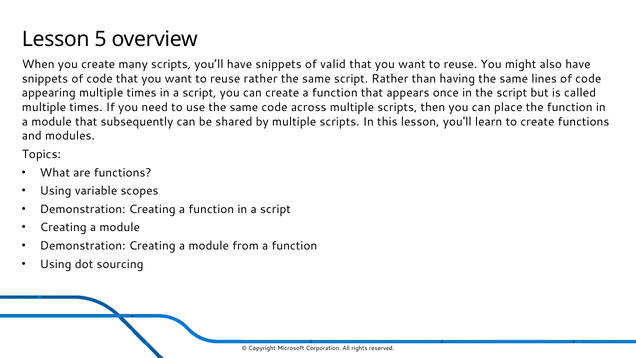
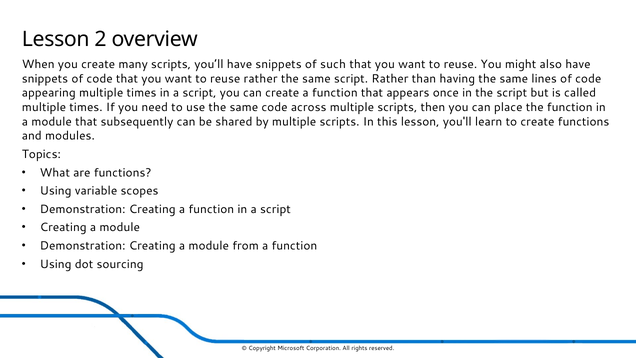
5: 5 -> 2 (101, 39)
valid: valid -> such (333, 64)
